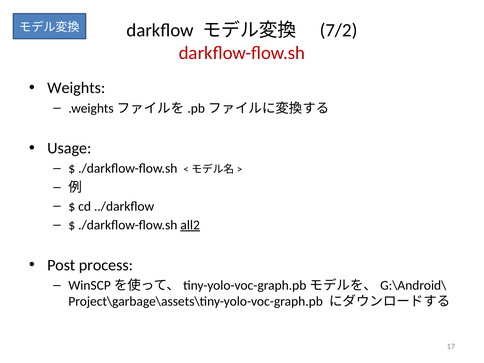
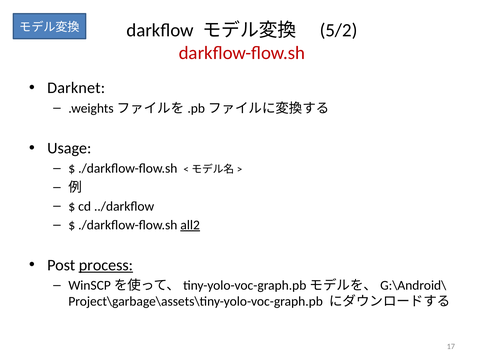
7/2: 7/2 -> 5/2 (339, 30)
Weights: Weights -> Darknet (76, 88)
process underline: none -> present (106, 265)
